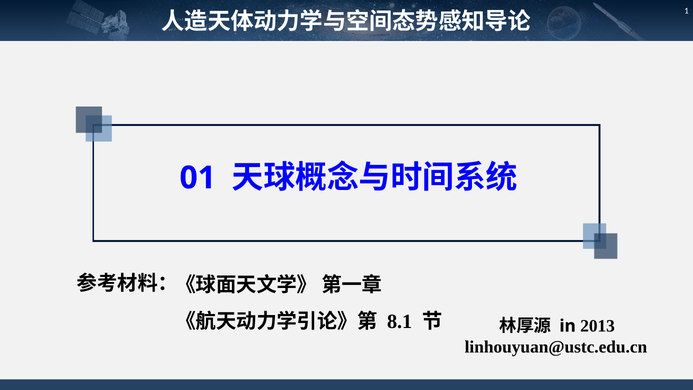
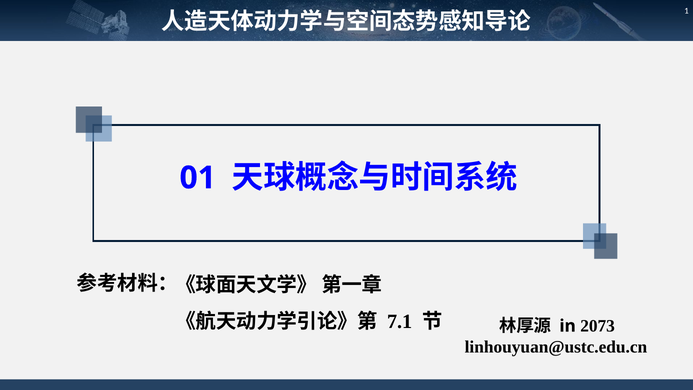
8.1: 8.1 -> 7.1 (400, 321)
2013: 2013 -> 2073 (598, 326)
